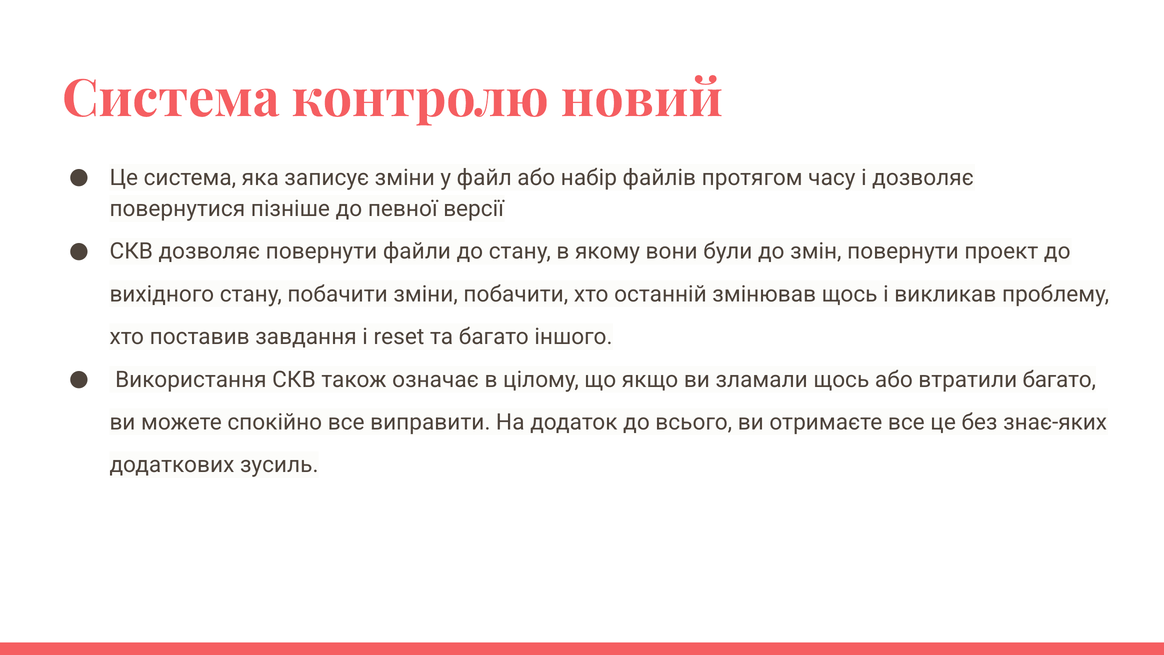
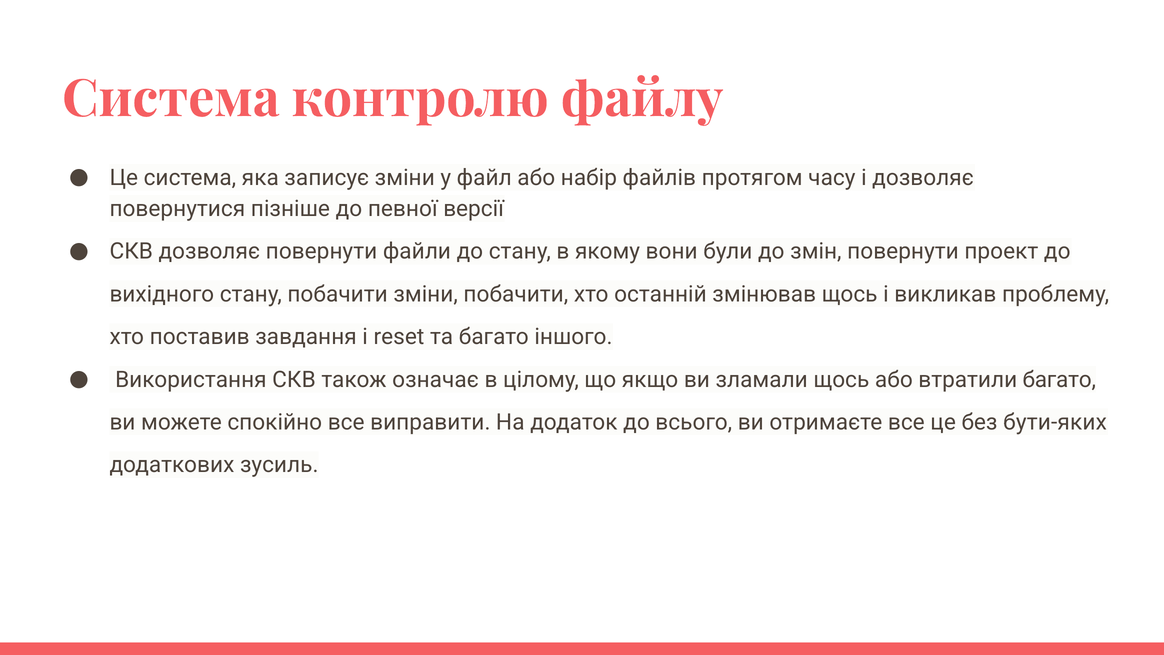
новий: новий -> файлу (642, 99)
знає-яких: знає-яких -> бути-яких (1055, 422)
